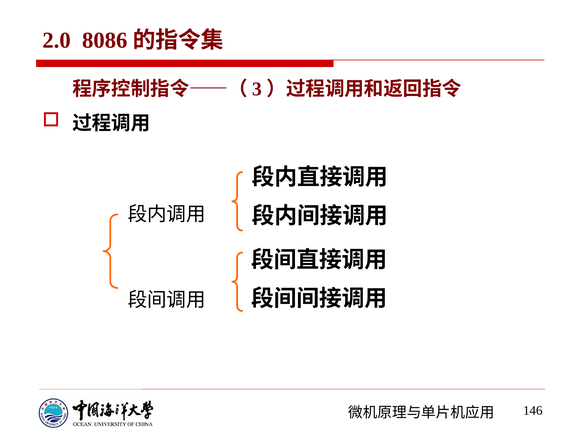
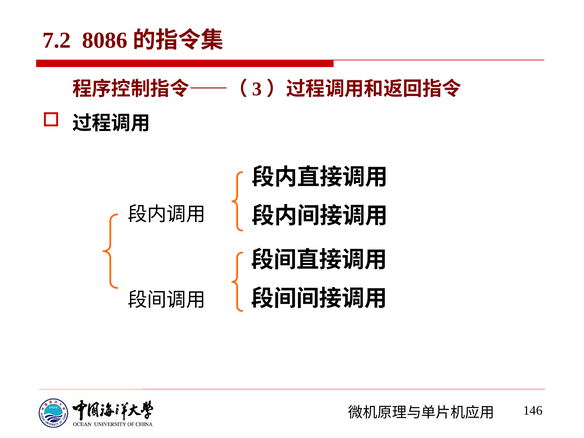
2.0: 2.0 -> 7.2 (57, 40)
